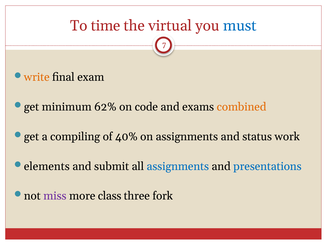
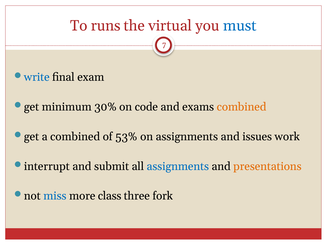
time: time -> runs (106, 26)
write colour: orange -> blue (37, 77)
62%: 62% -> 30% (105, 107)
a compiling: compiling -> combined (75, 137)
40%: 40% -> 53% (126, 137)
status: status -> issues (257, 137)
elements: elements -> interrupt (47, 166)
presentations colour: blue -> orange (267, 166)
miss colour: purple -> blue (55, 196)
